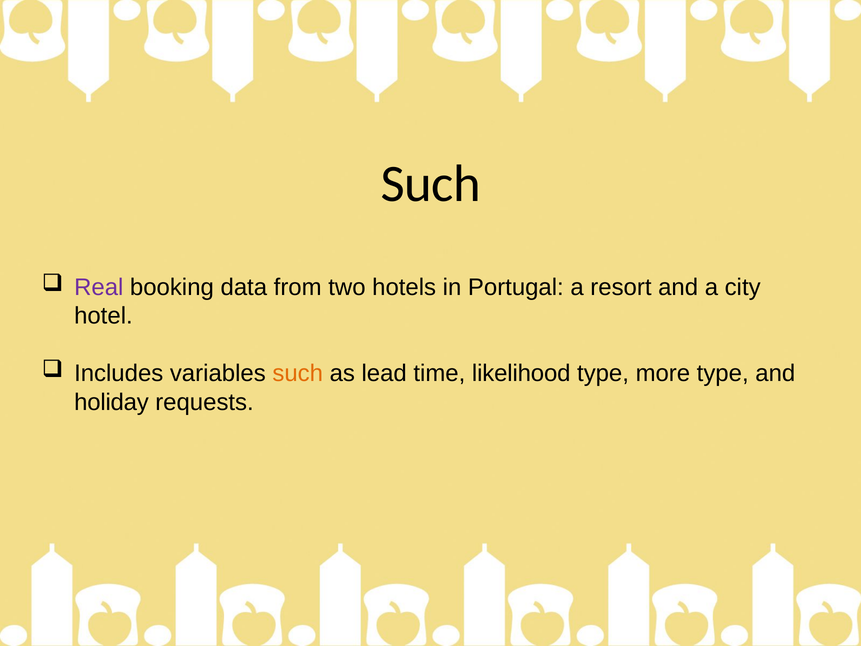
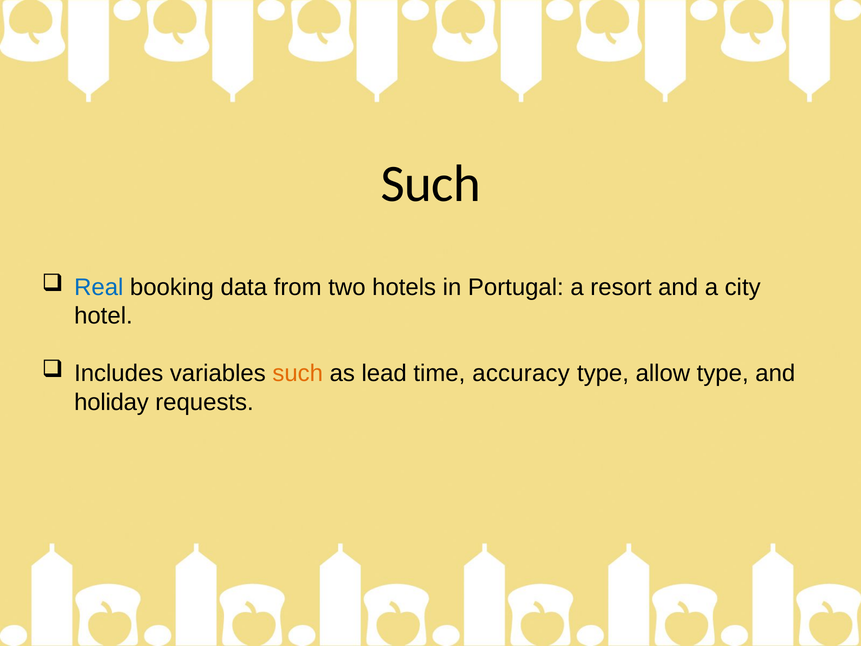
Real colour: purple -> blue (99, 287)
likelihood: likelihood -> accuracy (521, 373)
more: more -> allow (663, 373)
